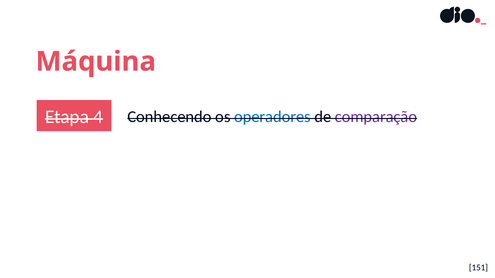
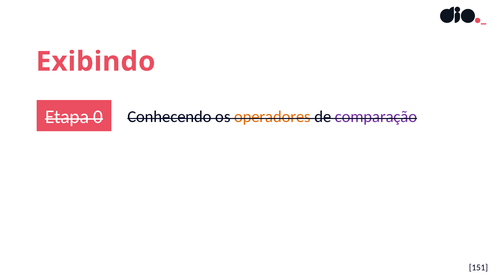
Máquina: Máquina -> Exibindo (96, 62)
4: 4 -> 0 (98, 117)
operadores colour: blue -> orange (272, 117)
